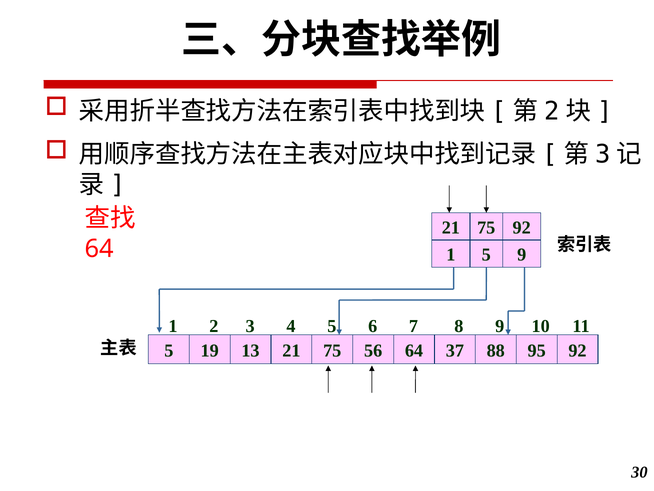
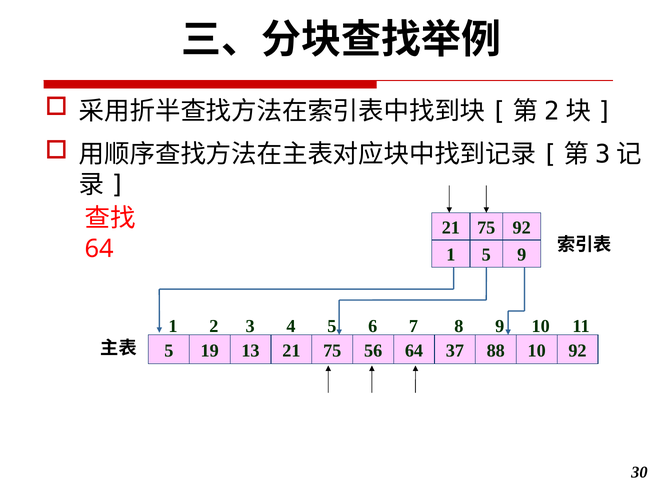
88 95: 95 -> 10 (537, 350)
